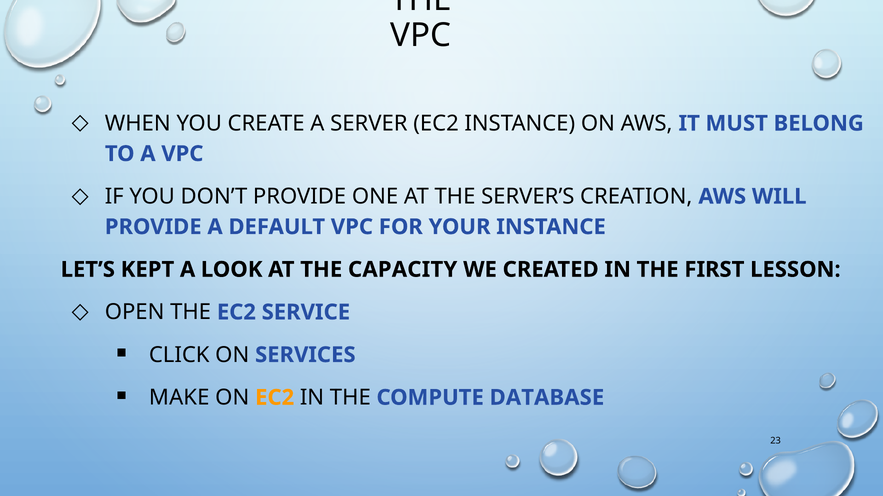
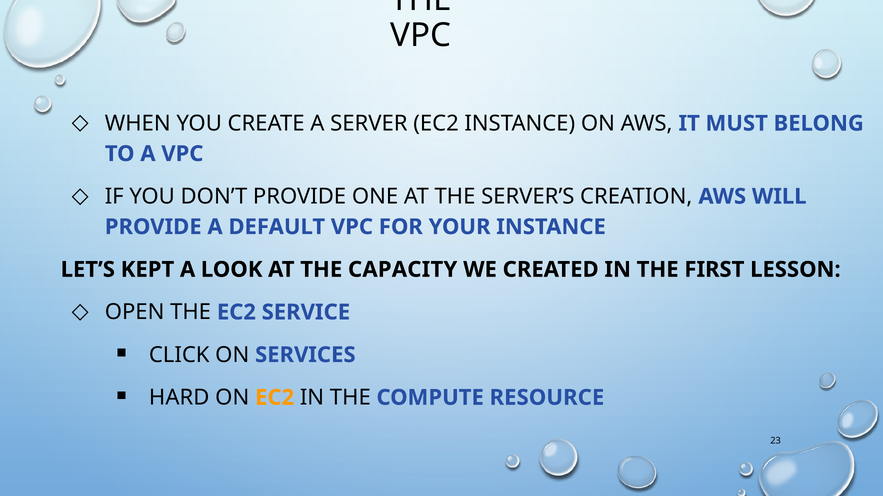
MAKE: MAKE -> HARD (179, 398)
DATABASE: DATABASE -> RESOURCE (547, 398)
